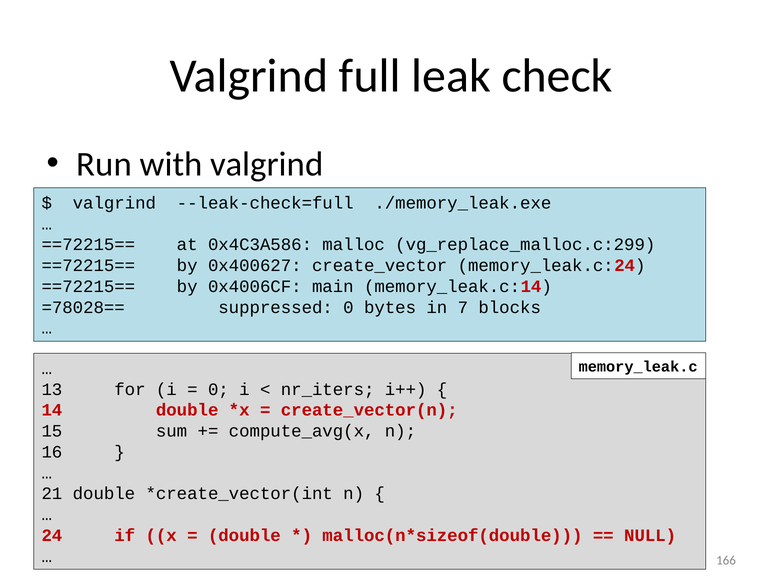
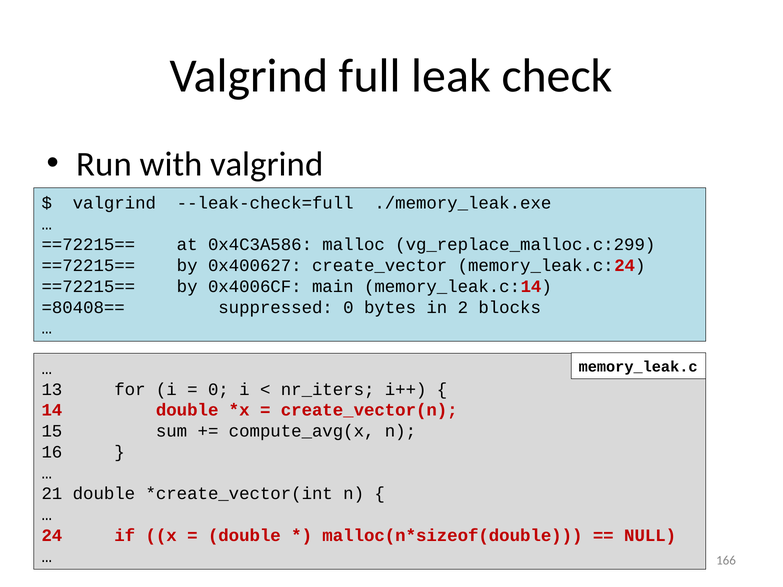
=78028==: =78028== -> =80408== (83, 307)
7: 7 -> 2 (463, 307)
